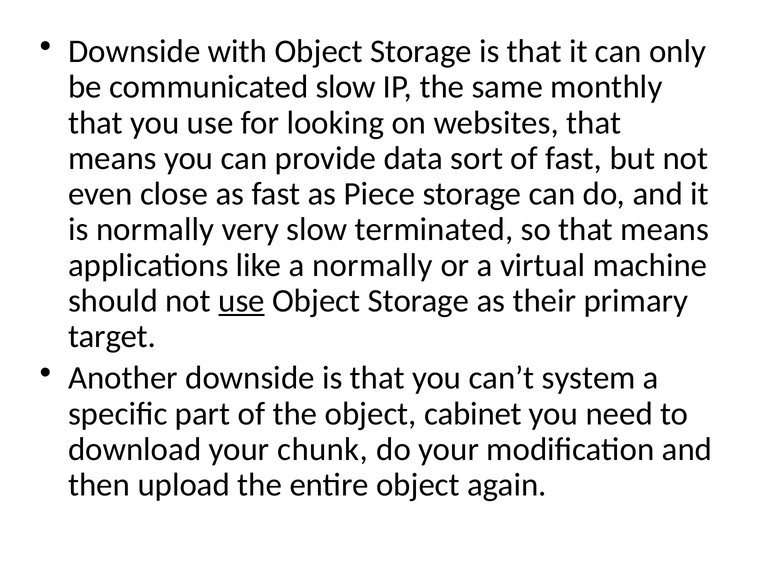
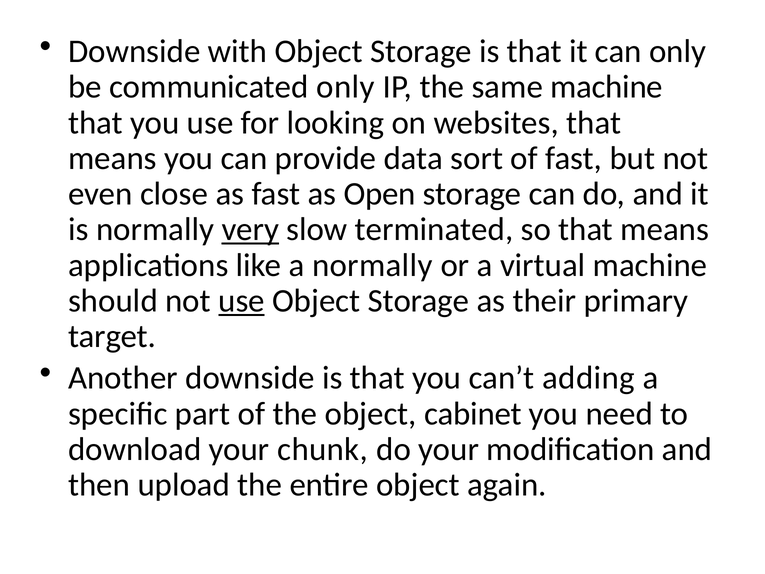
communicated slow: slow -> only (345, 87)
same monthly: monthly -> machine (607, 87)
Piece: Piece -> Open (380, 194)
very underline: none -> present (250, 229)
system: system -> adding (589, 378)
